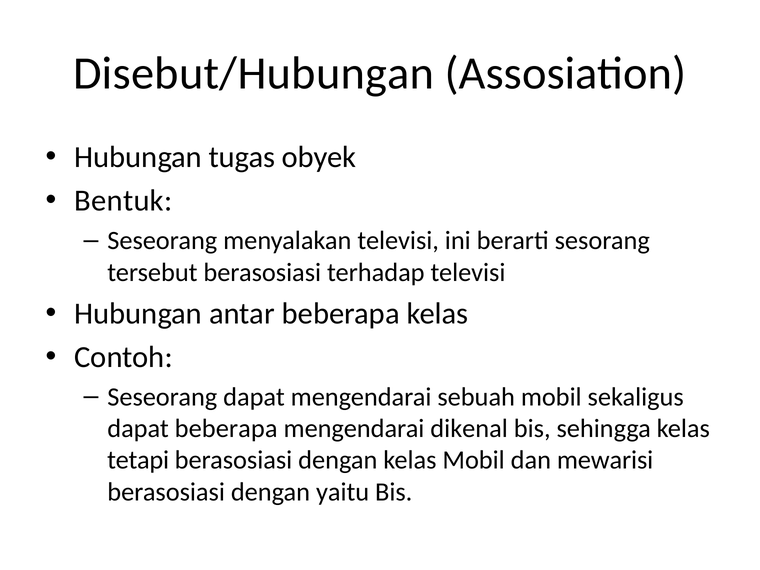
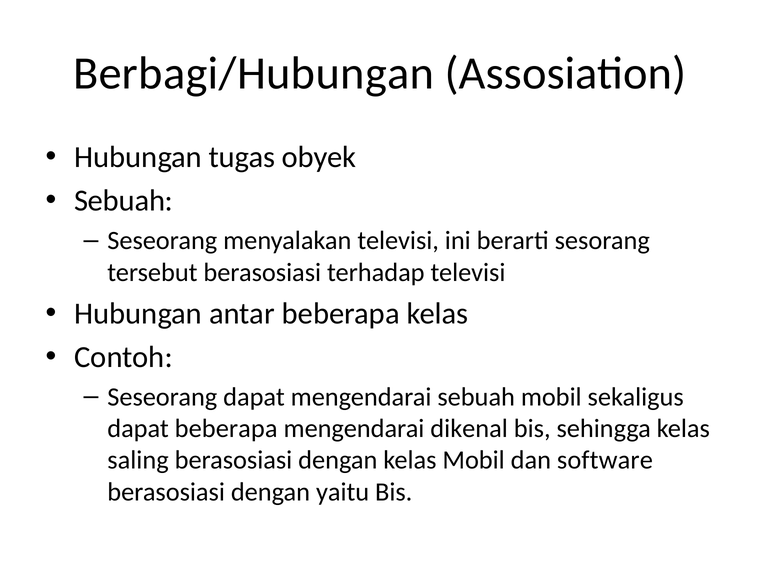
Disebut/Hubungan: Disebut/Hubungan -> Berbagi/Hubungan (254, 74)
Bentuk: Bentuk -> Sebuah (124, 201)
tetapi: tetapi -> saling (138, 460)
mewarisi: mewarisi -> software (605, 460)
